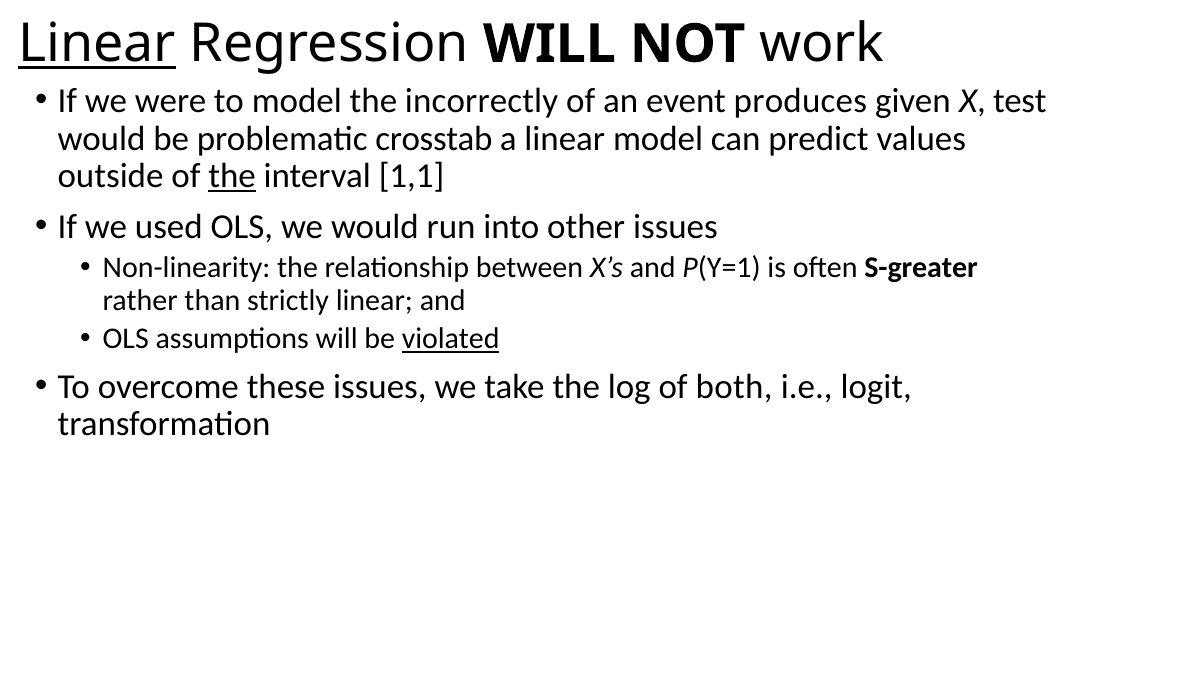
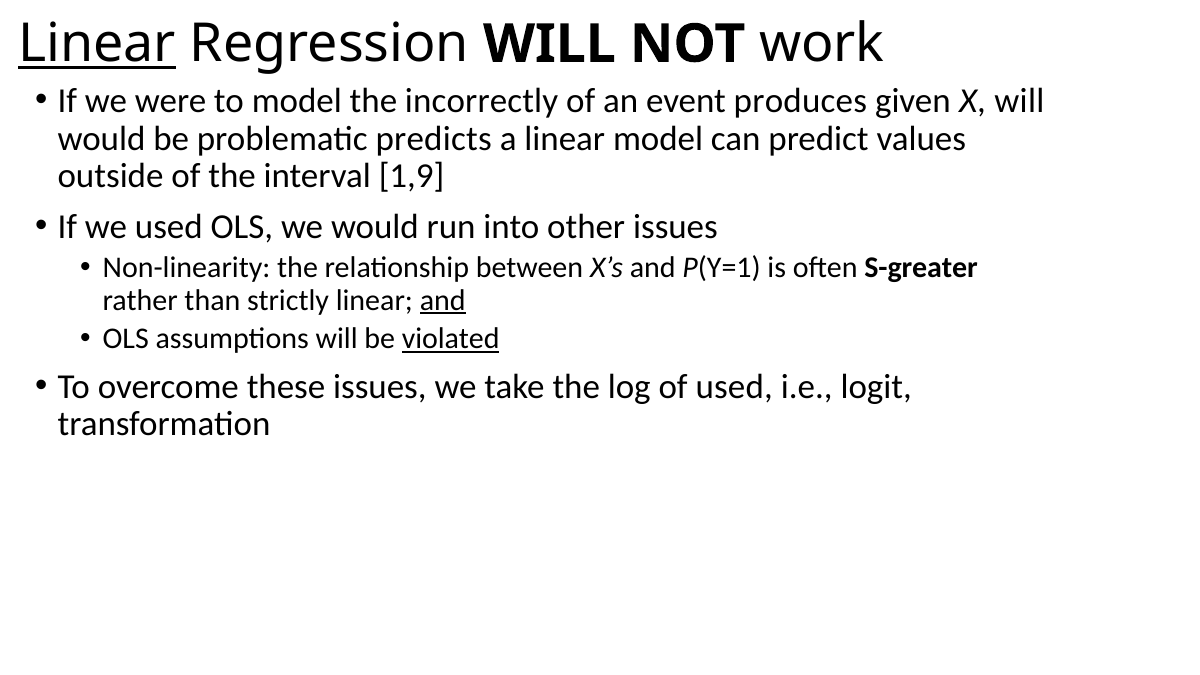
X test: test -> will (1019, 101)
crosstab: crosstab -> predicts (434, 139)
the underline: present -> none (232, 176)
1,1: 1,1 -> 1,9 (412, 176)
and underline: none -> present (443, 300)
of both: both -> used (734, 387)
